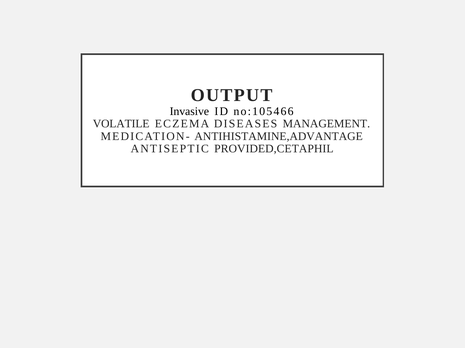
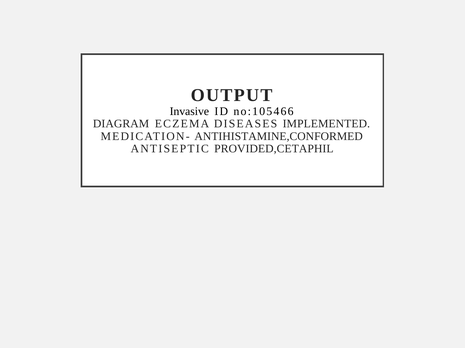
VOLATILE: VOLATILE -> DIAGRAM (121, 124)
MANAGEMENT: MANAGEMENT -> IMPLEMENTED (326, 124)
ANTIHISTAMINE,ADVANTAGE: ANTIHISTAMINE,ADVANTAGE -> ANTIHISTAMINE,CONFORMED (279, 137)
